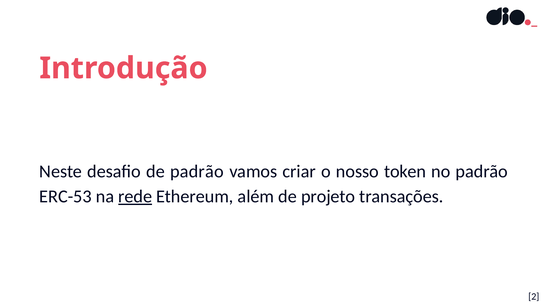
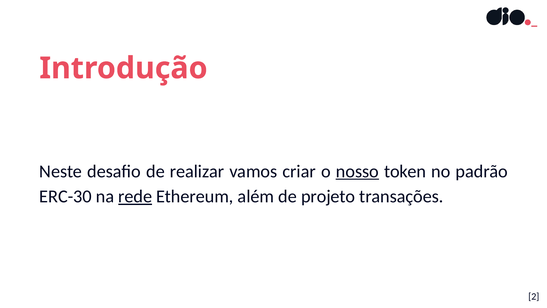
de padrão: padrão -> realizar (197, 171)
nosso underline: none -> present (357, 171)
ERC-53: ERC-53 -> ERC-30 (65, 196)
